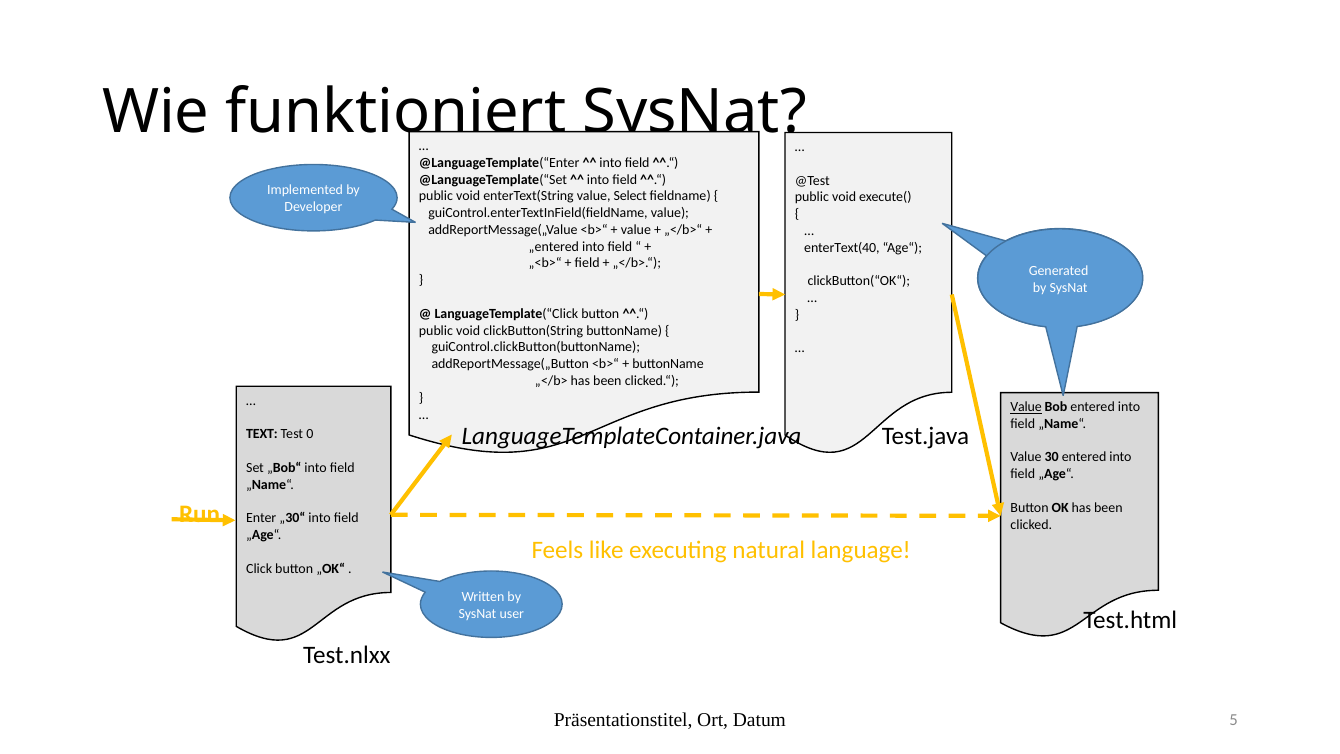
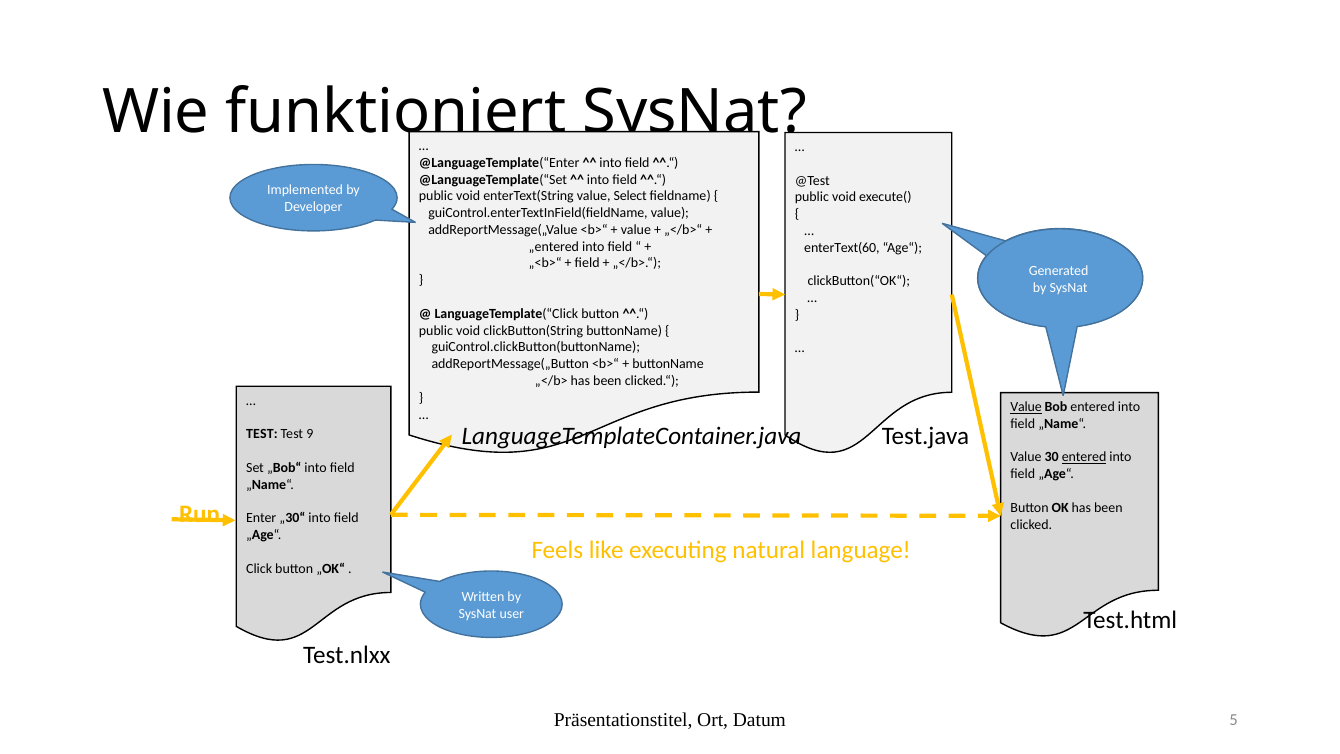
enterText(40: enterText(40 -> enterText(60 (842, 247)
TEXT: TEXT -> TEST (262, 434)
0: 0 -> 9 (310, 434)
entered underline: none -> present (1084, 457)
